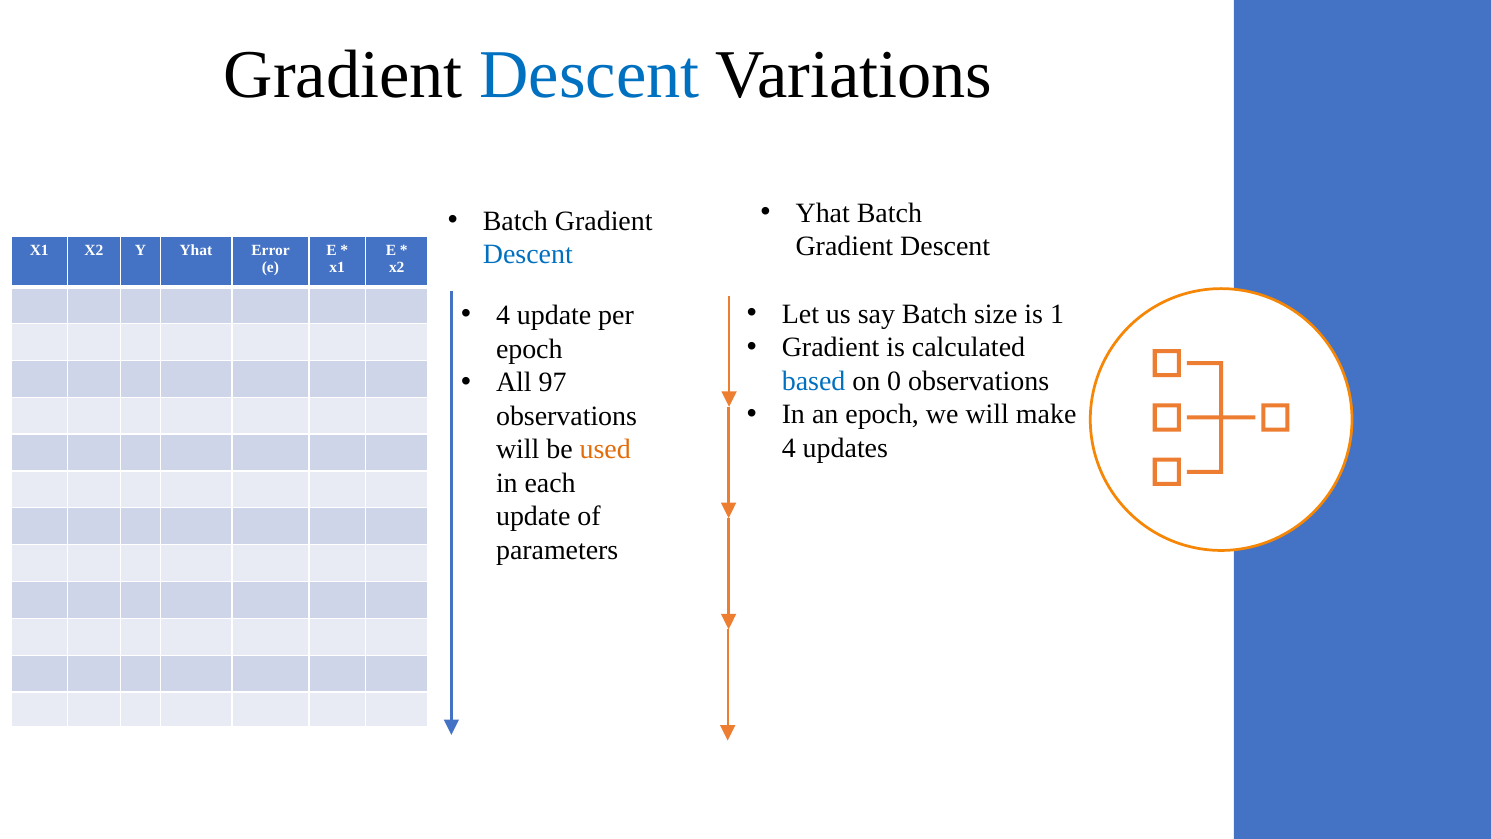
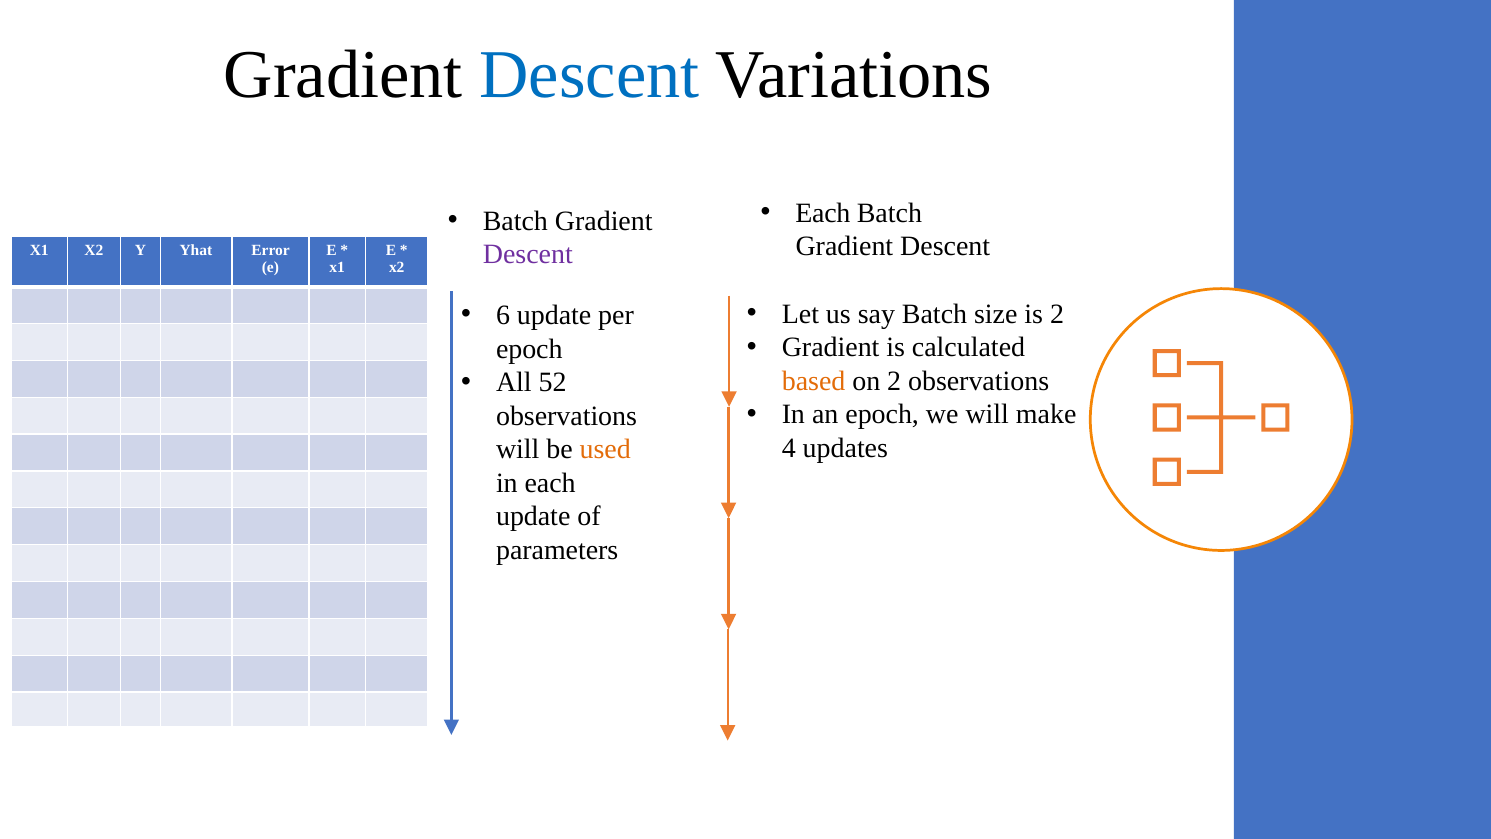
Yhat: Yhat -> Each (823, 213)
Descent colour: blue -> purple (528, 254)
is 1: 1 -> 2 (1057, 314)
4: 4 -> 6 (503, 315)
97: 97 -> 52 (553, 382)
based colour: blue -> orange (814, 381)
on 0: 0 -> 2 (894, 381)
